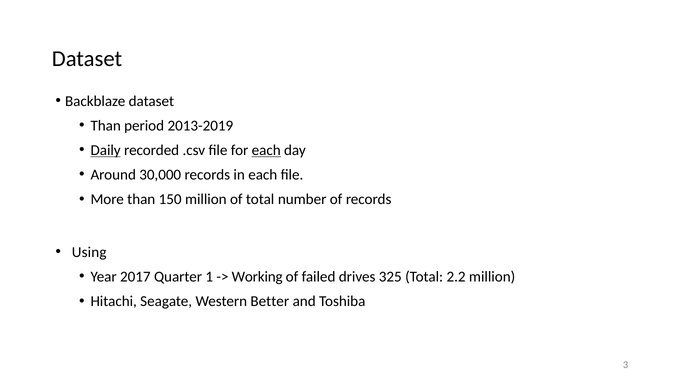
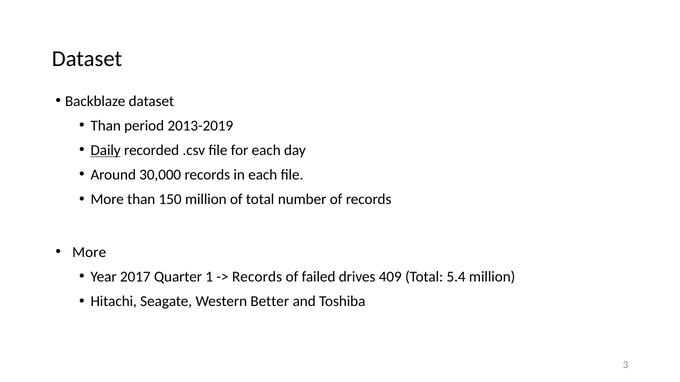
each underline: present -> none (266, 150)
Using: Using -> More (89, 253)
Working: Working -> Records (257, 277)
325: 325 -> 409 (390, 277)
2.2: 2.2 -> 5.4 (456, 277)
